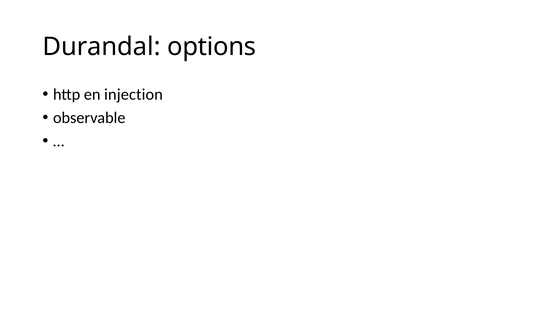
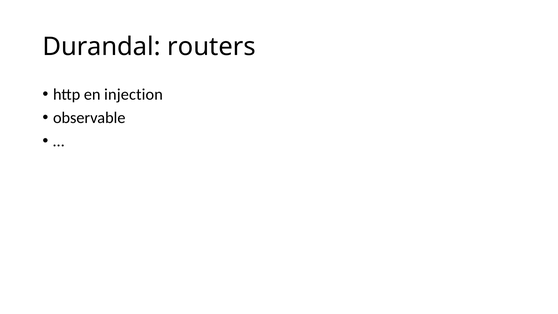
options: options -> routers (212, 47)
